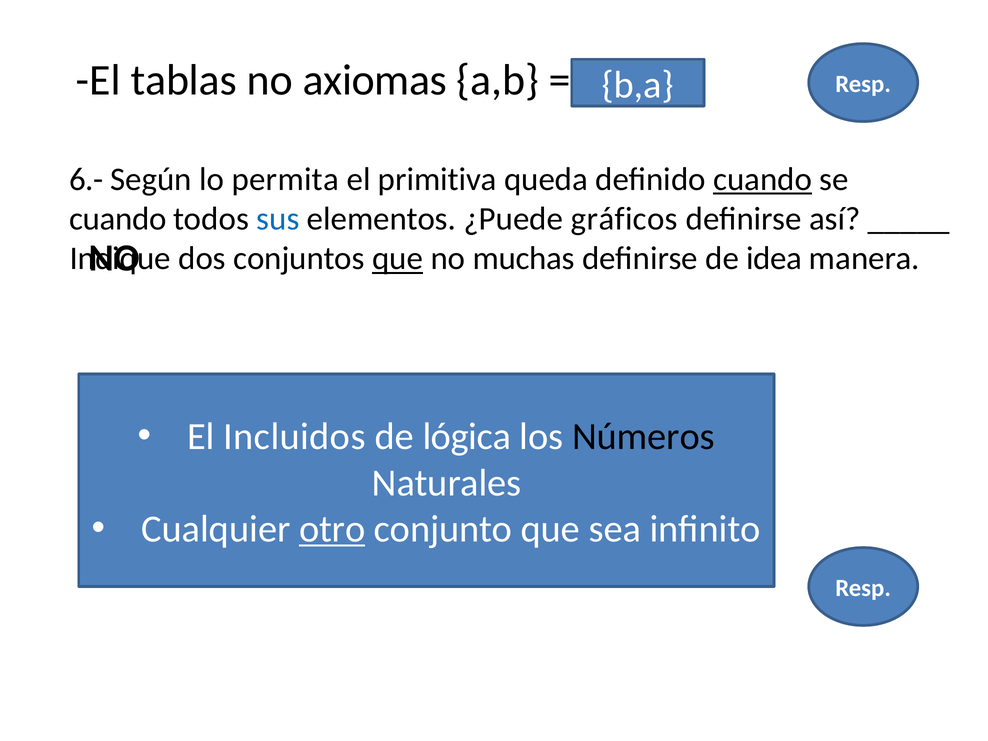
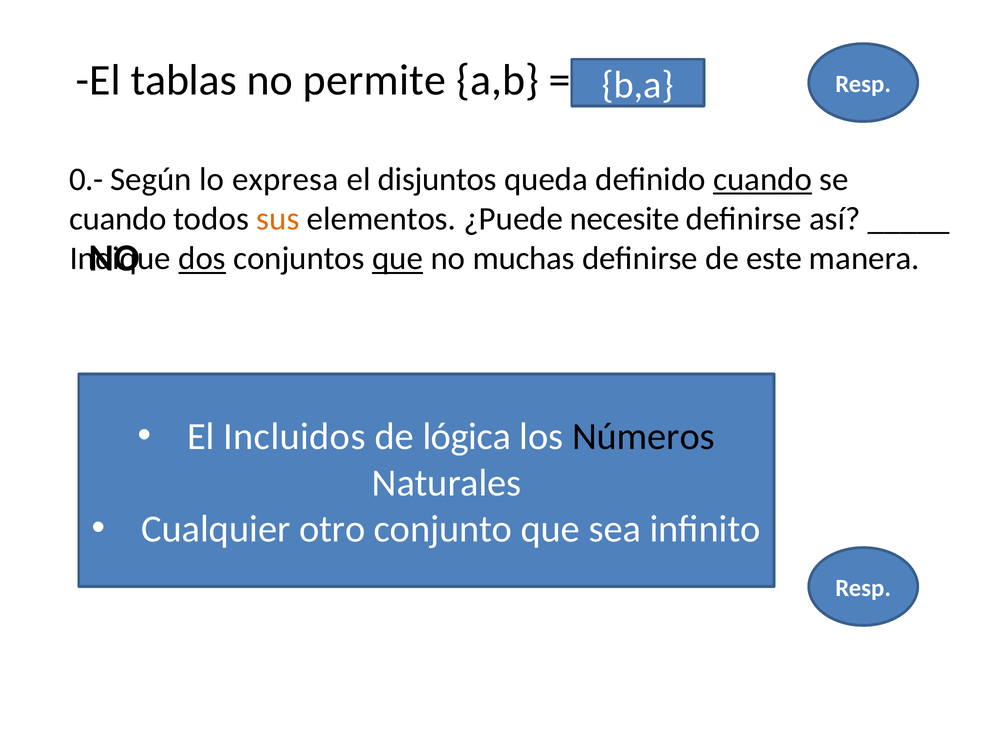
axiomas: axiomas -> permite (375, 80)
6.-: 6.- -> 0.- (86, 180)
permita: permita -> expresa (285, 180)
primitiva: primitiva -> disjuntos (437, 180)
sus colour: blue -> orange (278, 219)
gráficos: gráficos -> necesite (625, 219)
dos underline: none -> present (202, 259)
idea: idea -> este (774, 259)
otro underline: present -> none (332, 529)
